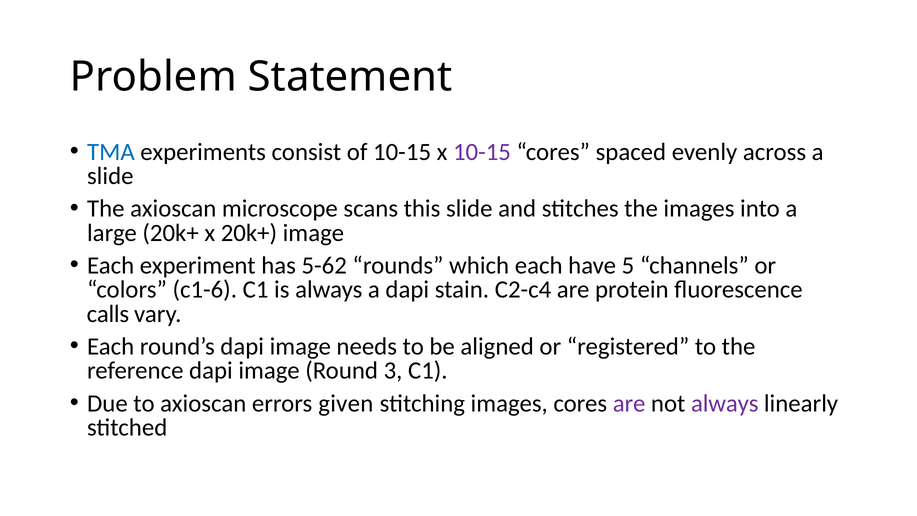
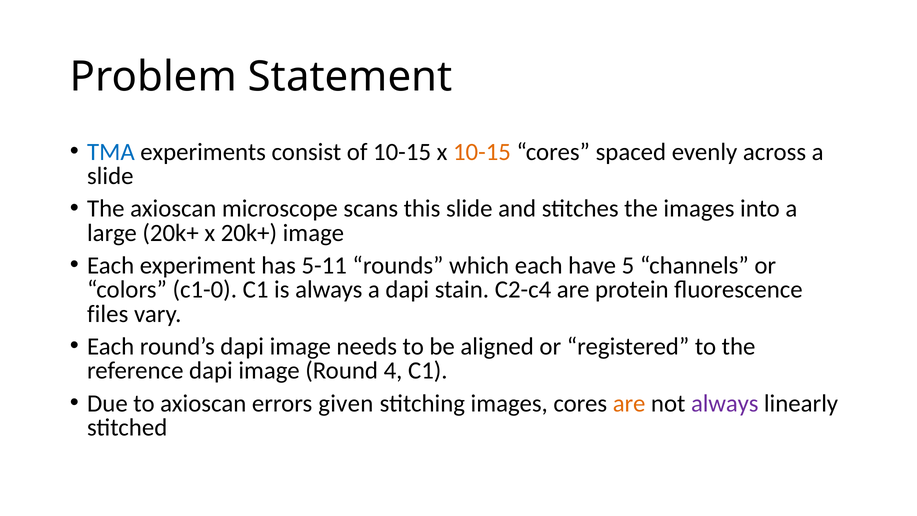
10-15 colour: purple -> orange (482, 152)
5-62: 5-62 -> 5-11 (324, 266)
c1-6: c1-6 -> c1-0 (205, 290)
calls: calls -> files (108, 314)
3: 3 -> 4 (393, 371)
are colour: purple -> orange (629, 403)
